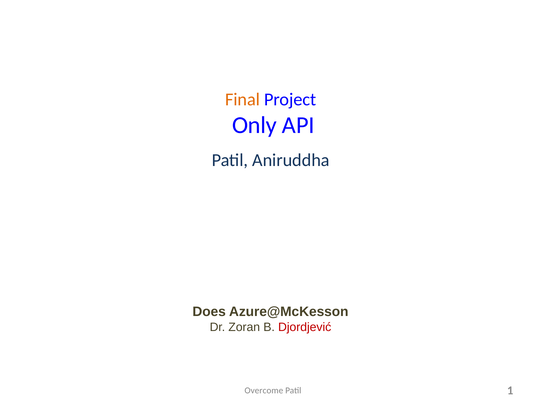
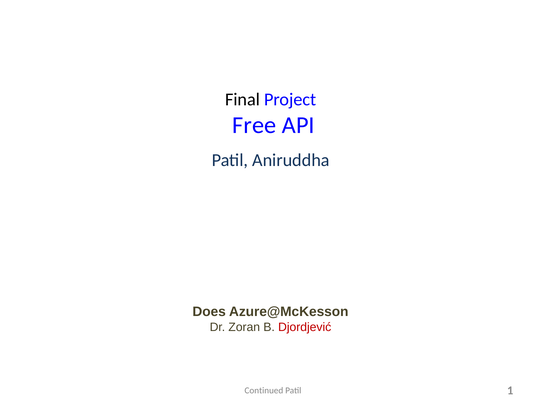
Final colour: orange -> black (243, 100)
Only: Only -> Free (254, 125)
Overcome: Overcome -> Continued (264, 391)
